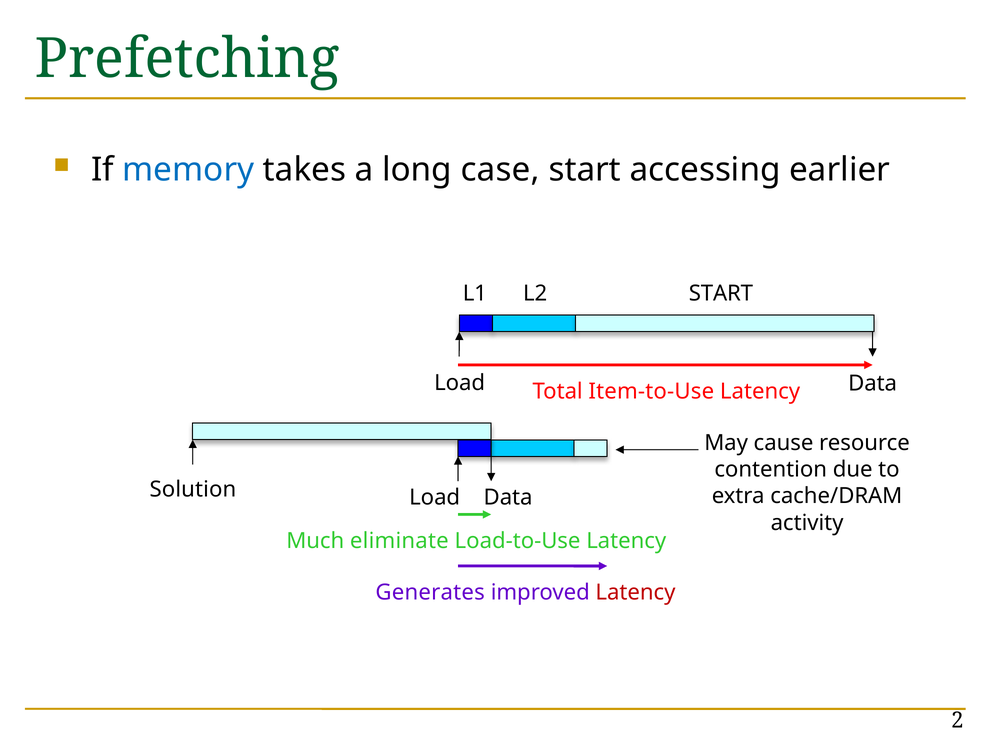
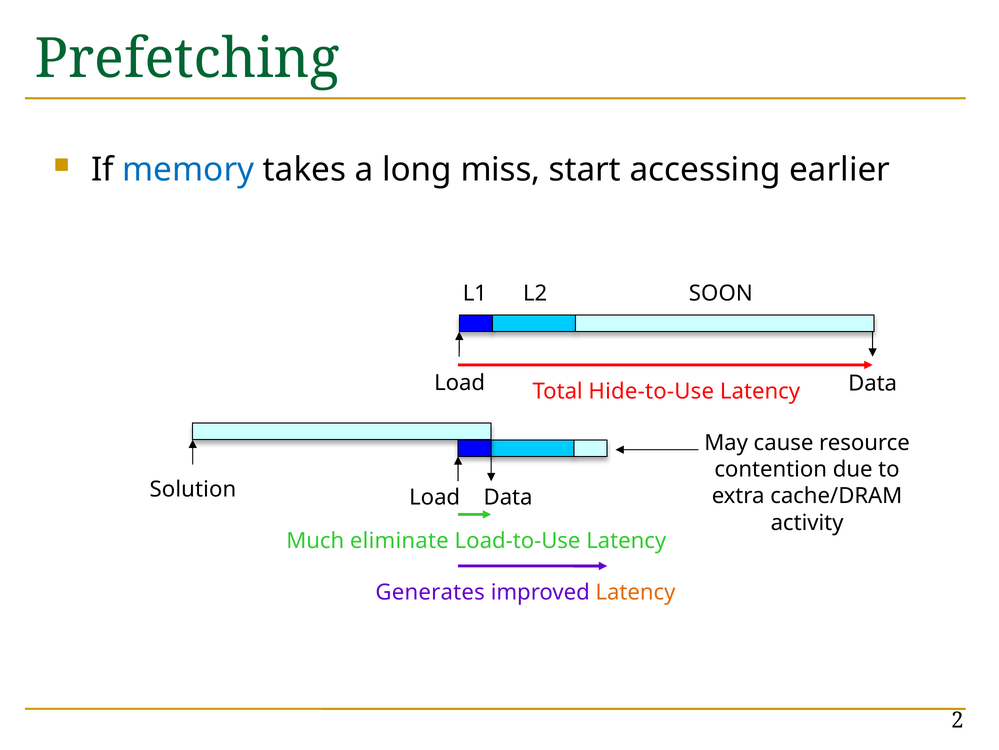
case: case -> miss (500, 170)
START: START -> SOON (721, 293)
Item-to-Use: Item-to-Use -> Hide-to-Use (651, 391)
Latency colour: red -> orange (635, 592)
